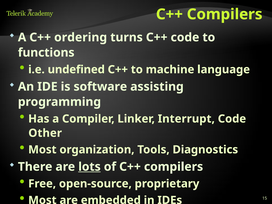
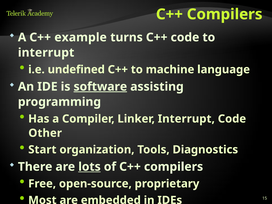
ordering: ordering -> example (81, 37)
functions: functions -> interrupt (46, 53)
software underline: none -> present (100, 87)
Most: Most -> Start (42, 150)
